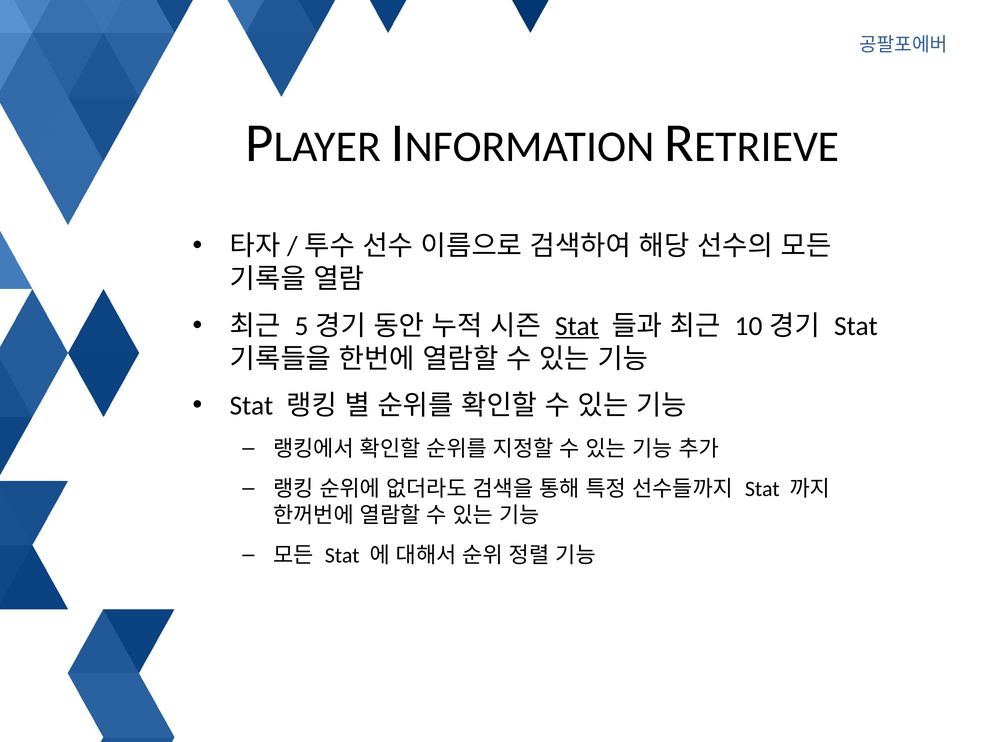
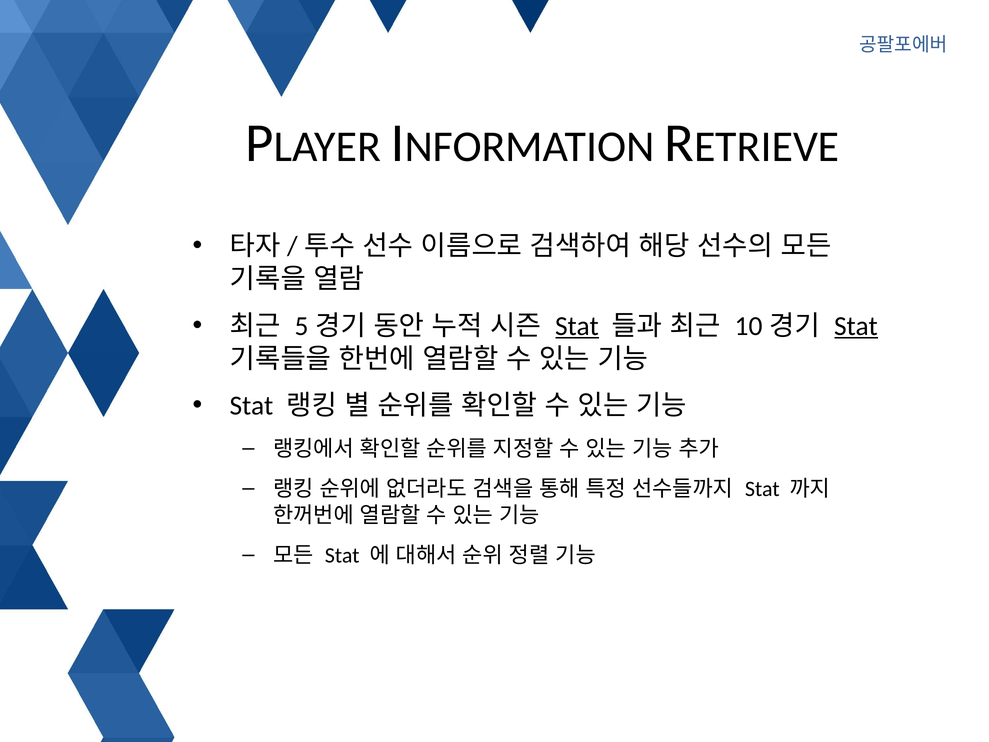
Stat underline: none -> present (856, 326)
